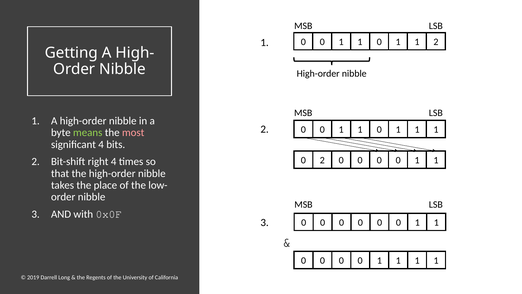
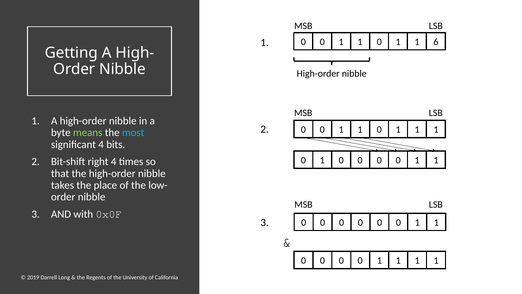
1 1 2: 2 -> 6 (436, 42)
most colour: pink -> light blue (133, 132)
2: 2 -> 1 (322, 160)
